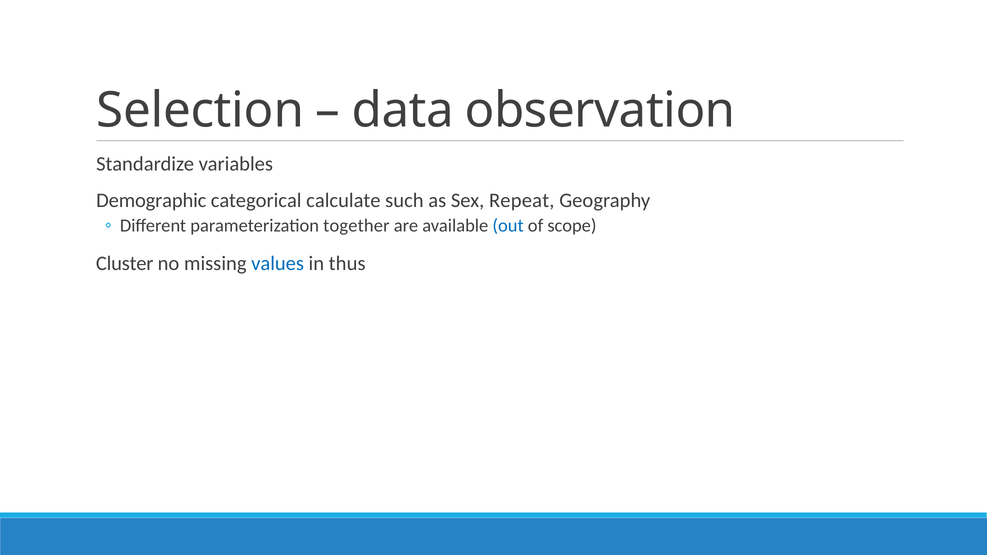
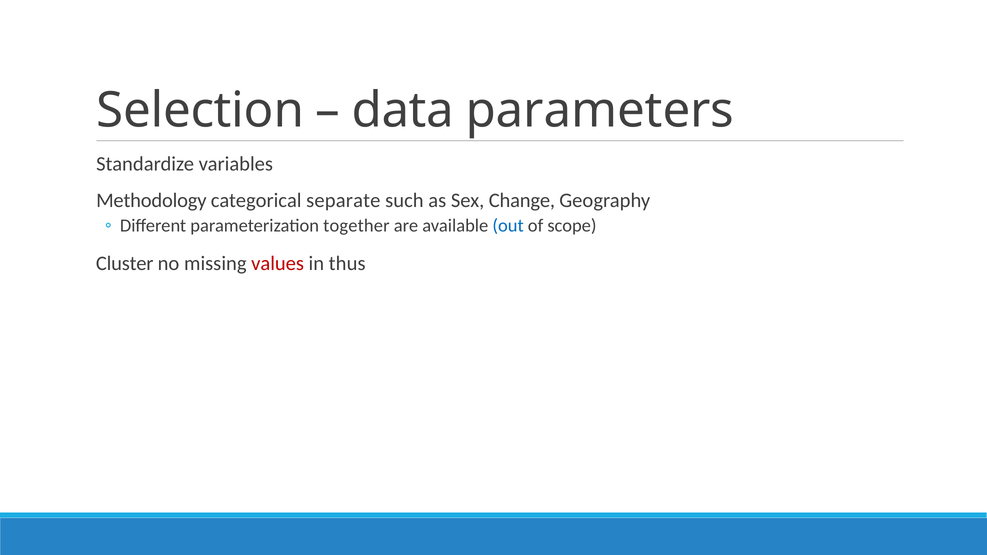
observation: observation -> parameters (600, 111)
Demographic: Demographic -> Methodology (151, 201)
calculate: calculate -> separate (343, 201)
Repeat: Repeat -> Change (522, 201)
values colour: blue -> red (278, 263)
